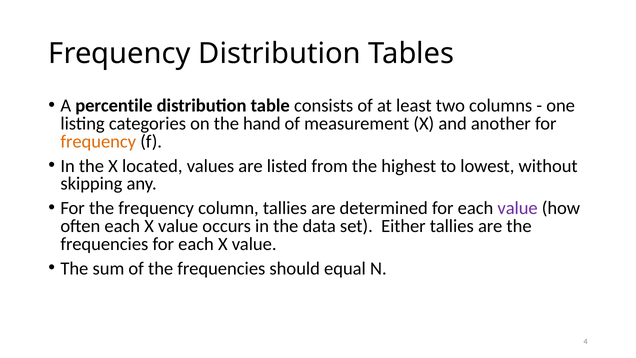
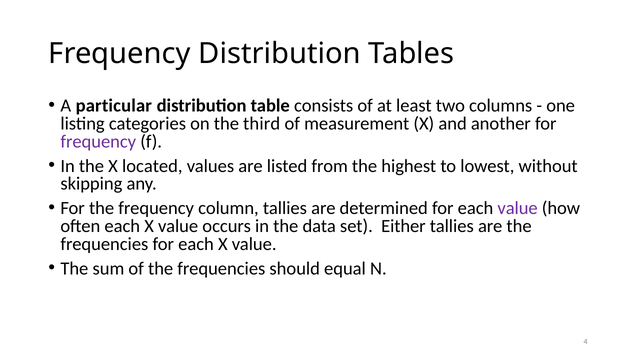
percentile: percentile -> particular (114, 106)
hand: hand -> third (262, 124)
frequency colour: orange -> purple (98, 141)
